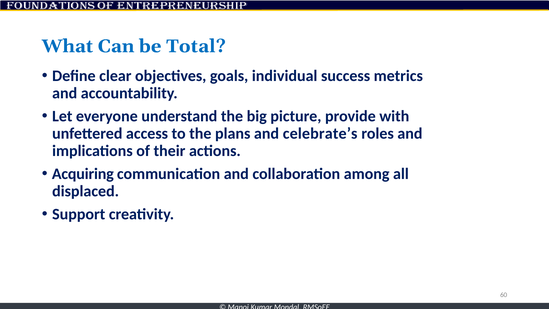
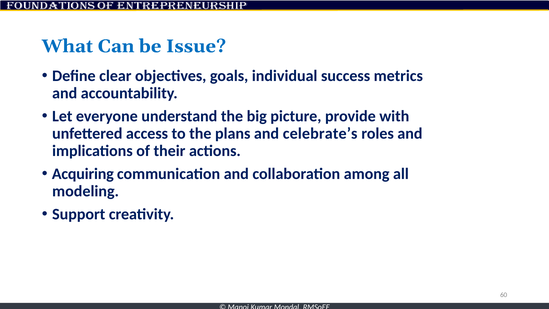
Total: Total -> Issue (196, 46)
displaced: displaced -> modeling (86, 191)
